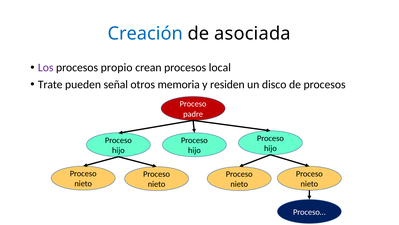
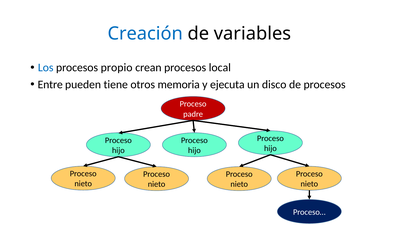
asociada: asociada -> variables (253, 34)
Los colour: purple -> blue (46, 67)
Trate: Trate -> Entre (50, 84)
señal: señal -> tiene (116, 84)
residen: residen -> ejecuta (227, 84)
